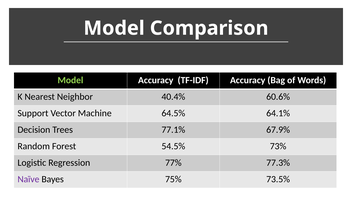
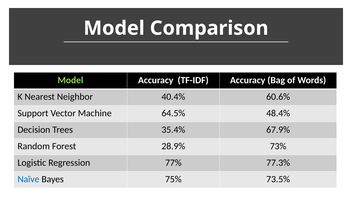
64.1%: 64.1% -> 48.4% (278, 113)
77.1%: 77.1% -> 35.4% (173, 130)
54.5%: 54.5% -> 28.9% (173, 146)
Naïve colour: purple -> blue (28, 179)
